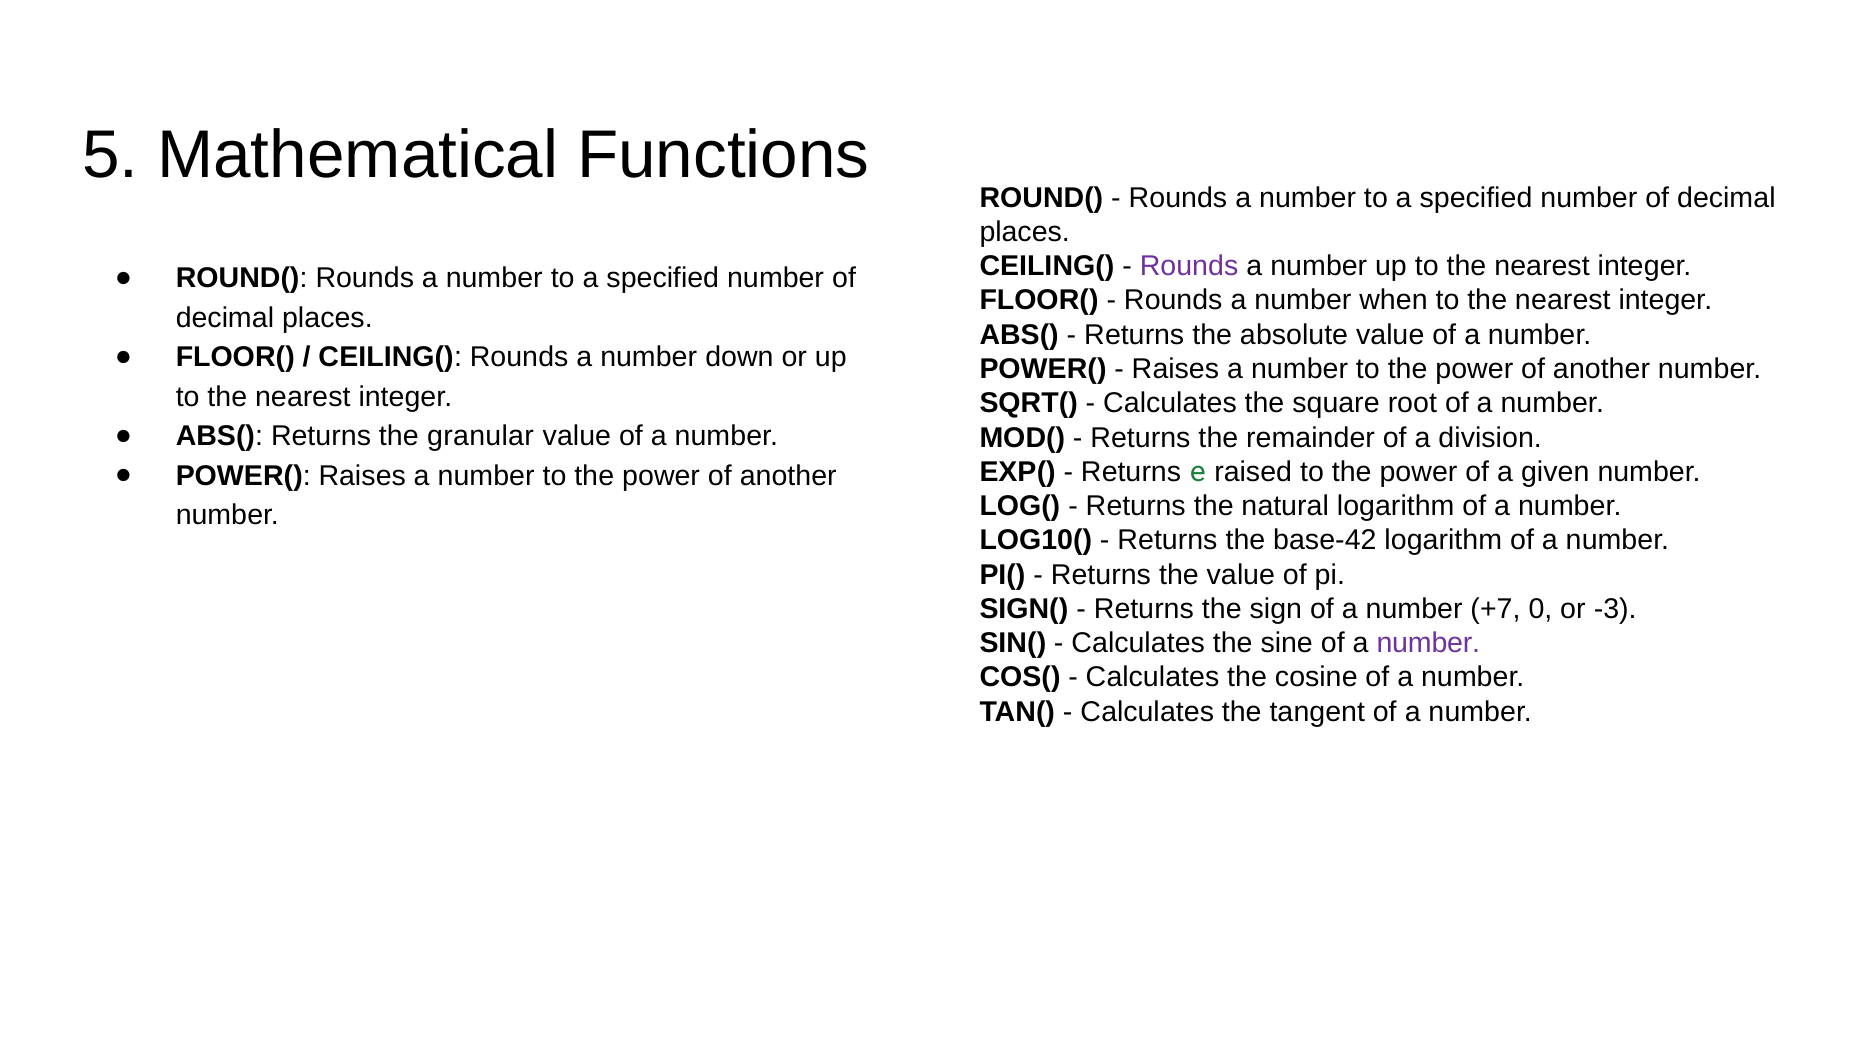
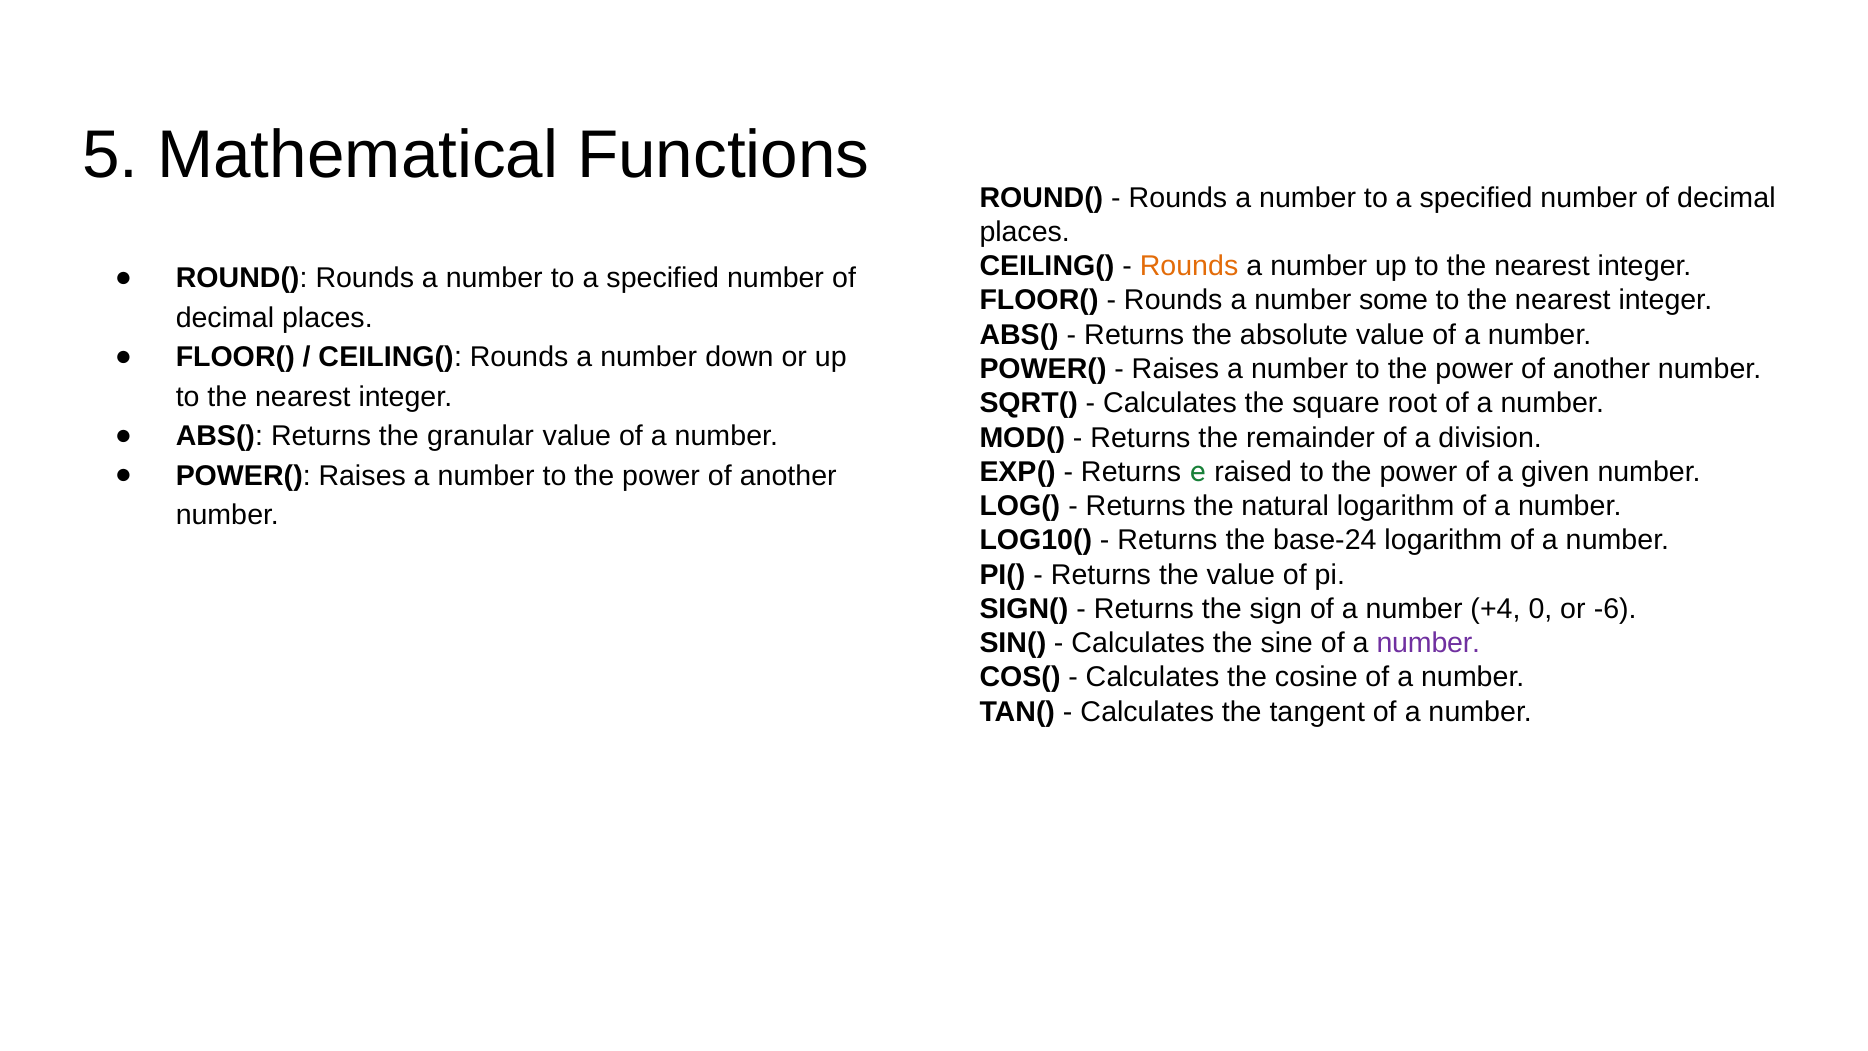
Rounds colour: purple -> orange (1189, 266)
when: when -> some (1394, 300)
base-42: base-42 -> base-24 (1325, 540)
+7: +7 -> +4 (1496, 609)
-3: -3 -> -6 (1615, 609)
